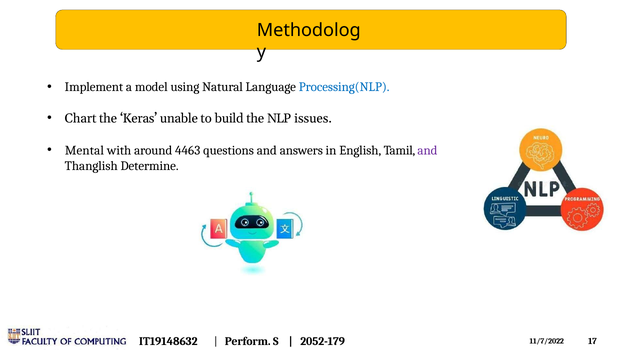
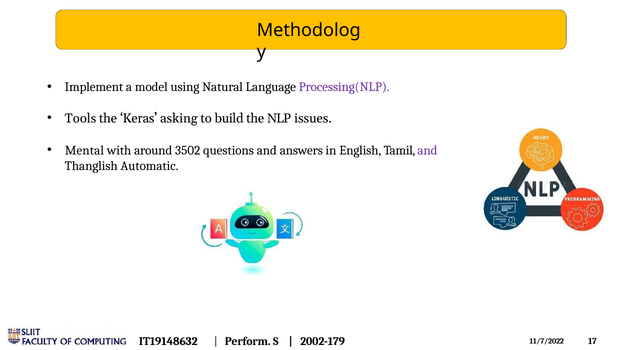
Processing(NLP colour: blue -> purple (344, 87)
Chart: Chart -> Tools (81, 118)
unable: unable -> asking (179, 118)
4463: 4463 -> 3502 (188, 150)
Determine: Determine -> Automatic (150, 166)
2052-179: 2052-179 -> 2002-179 (323, 341)
